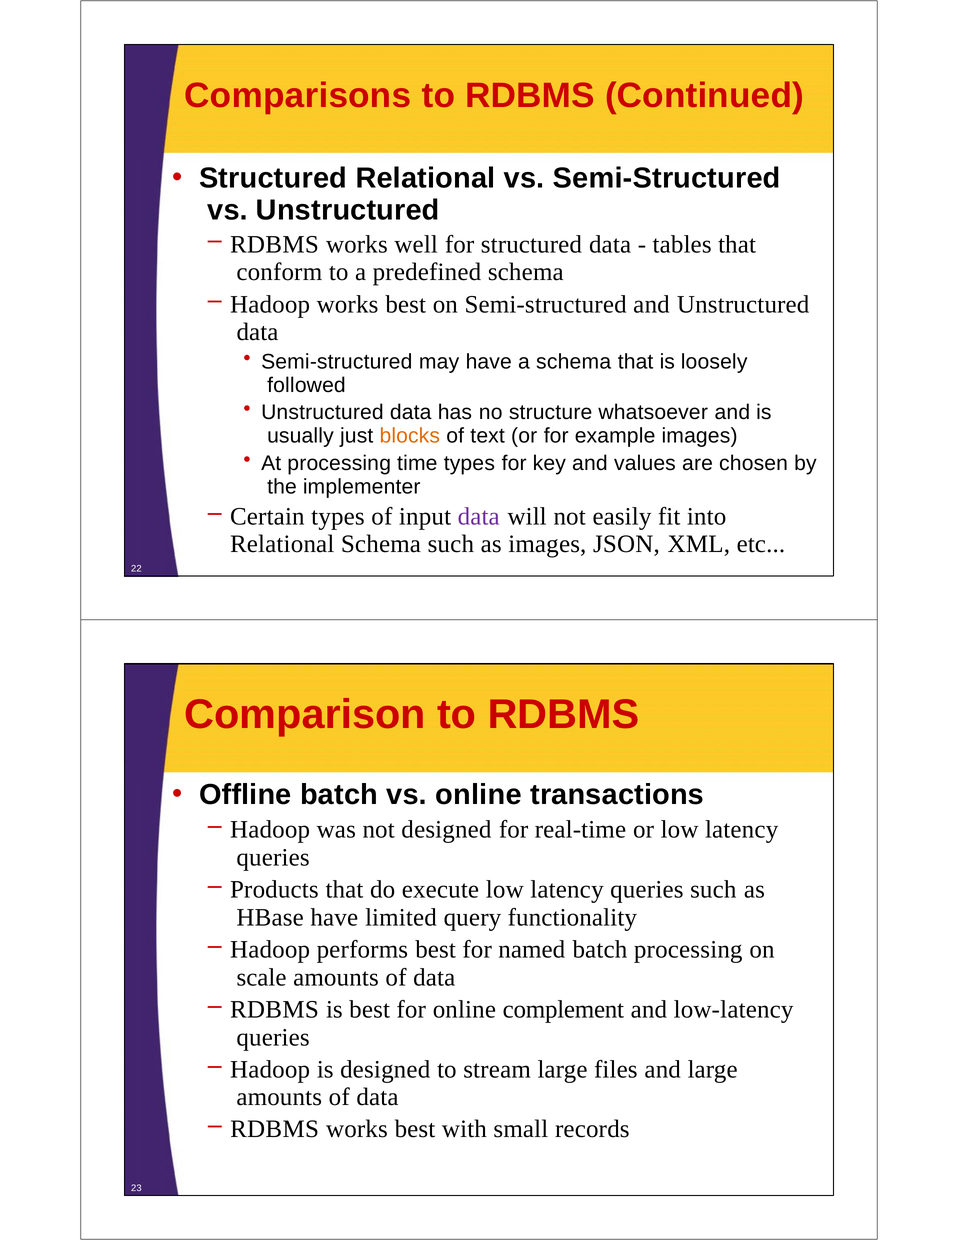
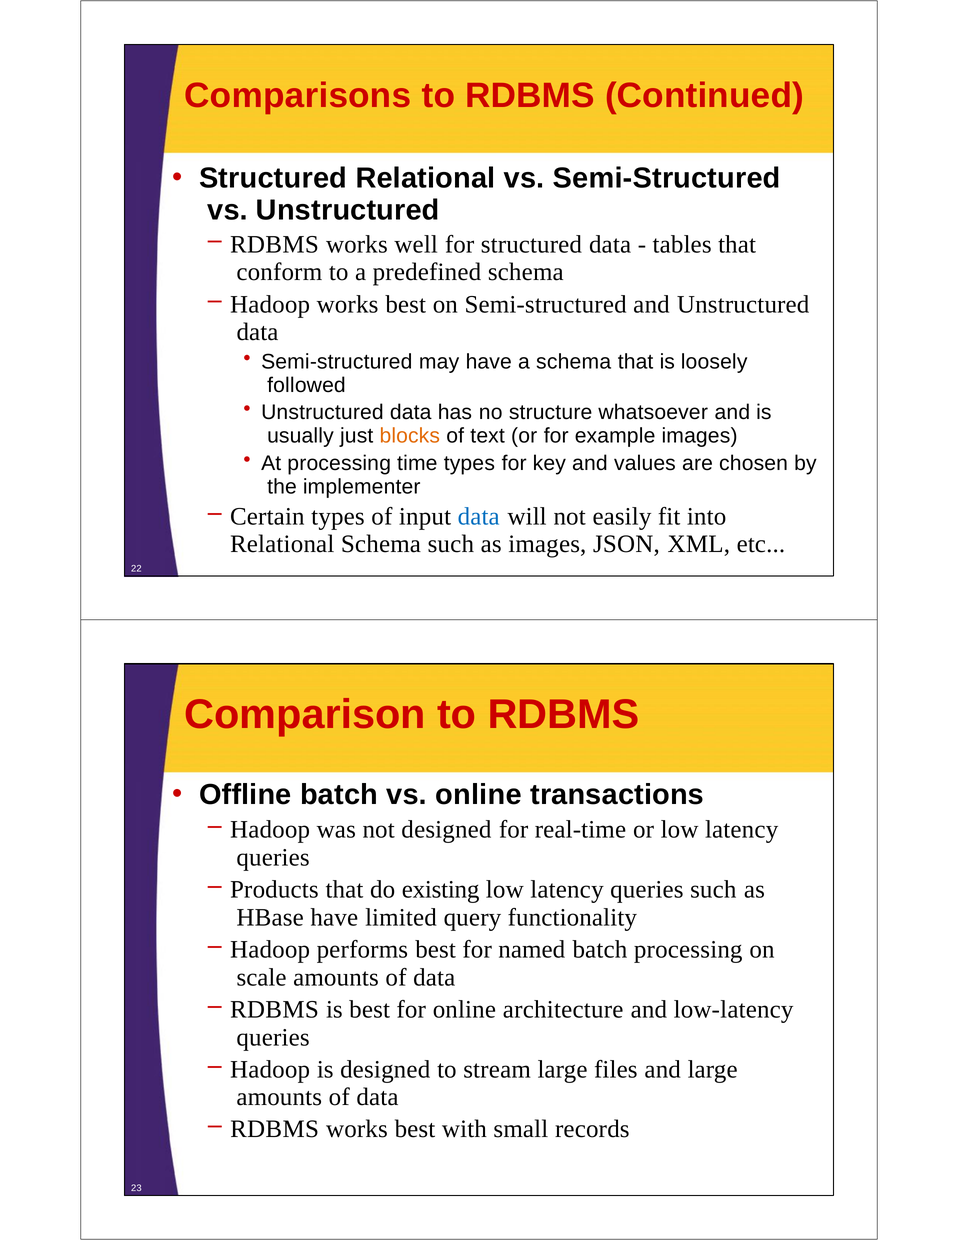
data colour: purple -> blue (479, 516)
execute: execute -> existing (441, 890)
complement: complement -> architecture (563, 1009)
